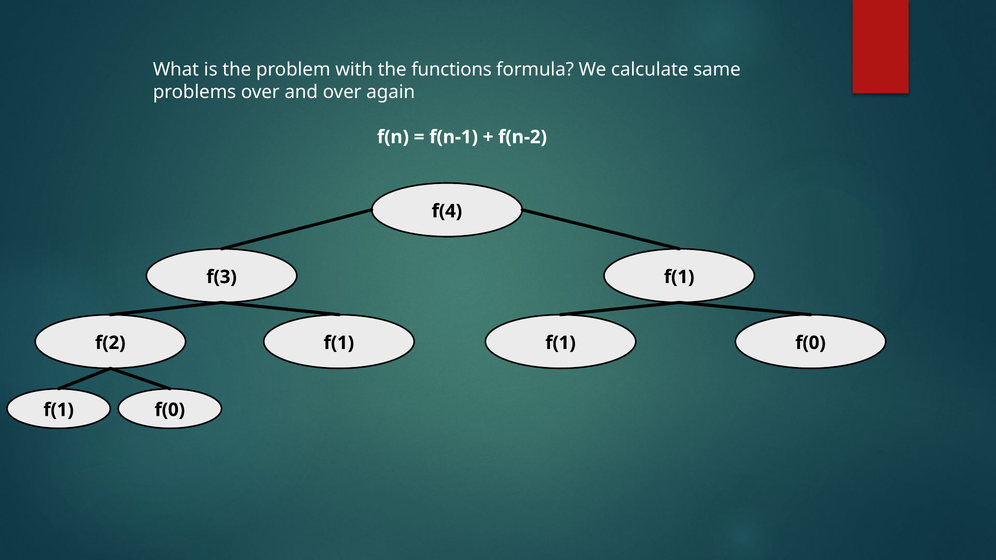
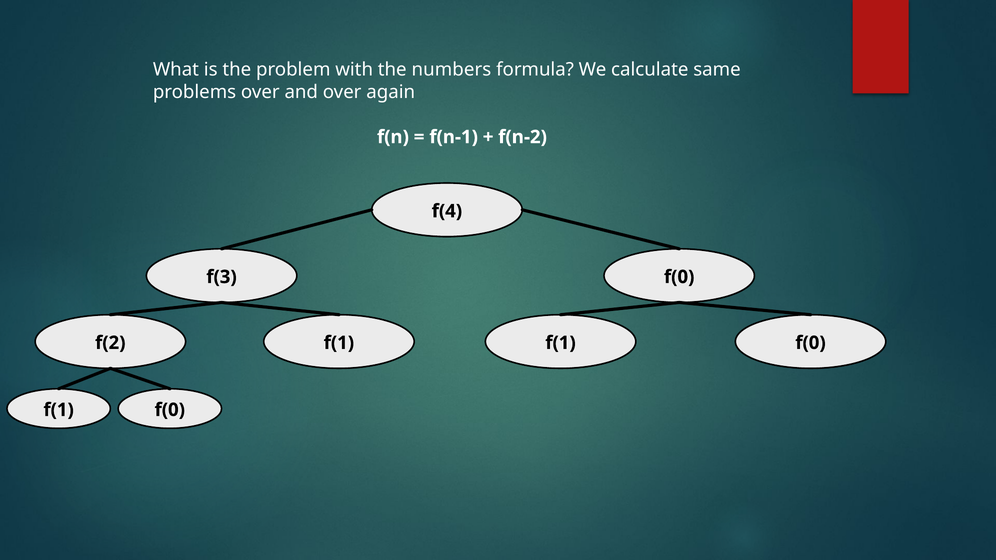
functions: functions -> numbers (451, 70)
f(3 f(1: f(1 -> f(0 (679, 277)
